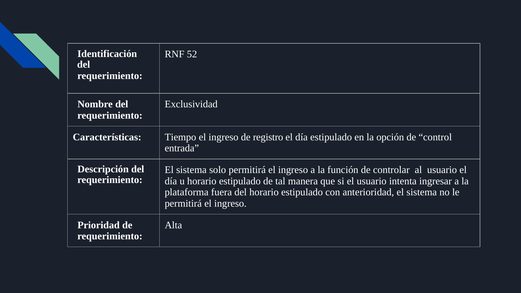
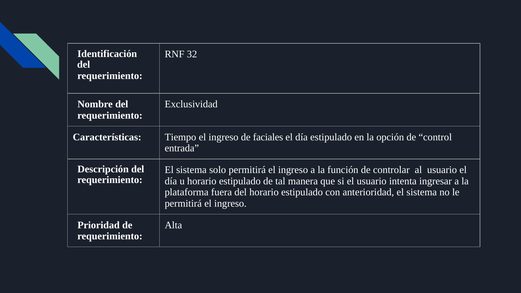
52: 52 -> 32 (192, 54)
registro: registro -> faciales (268, 137)
